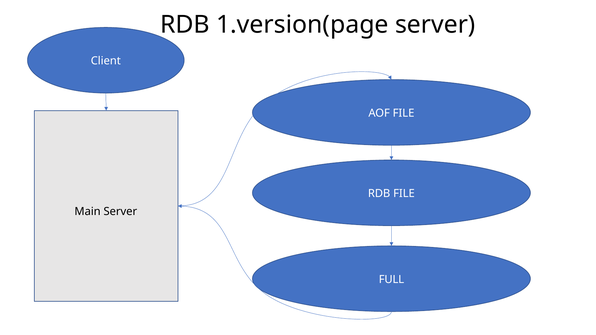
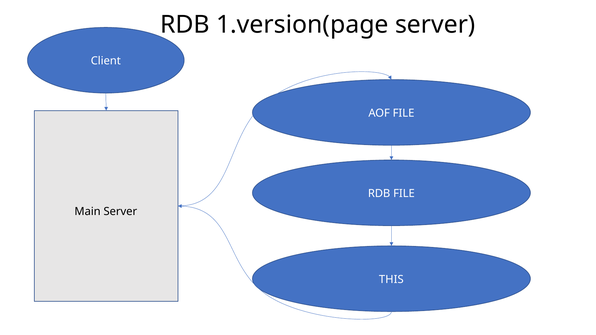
FULL: FULL -> THIS (391, 280)
